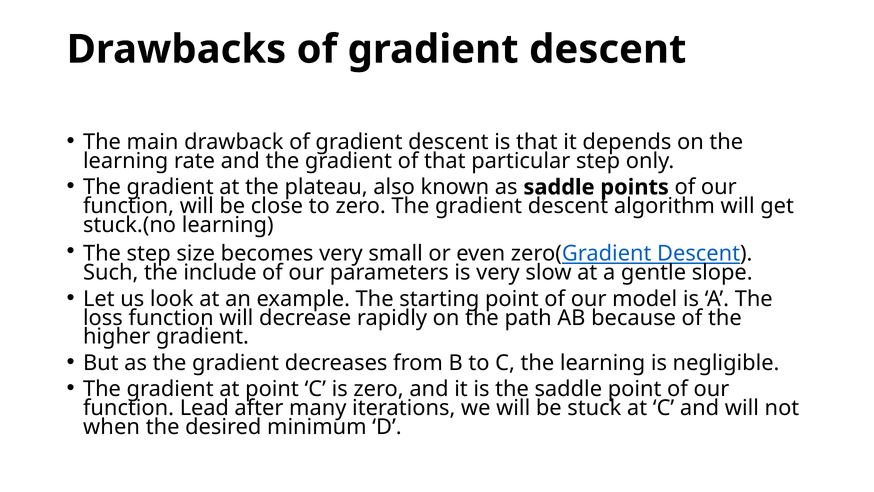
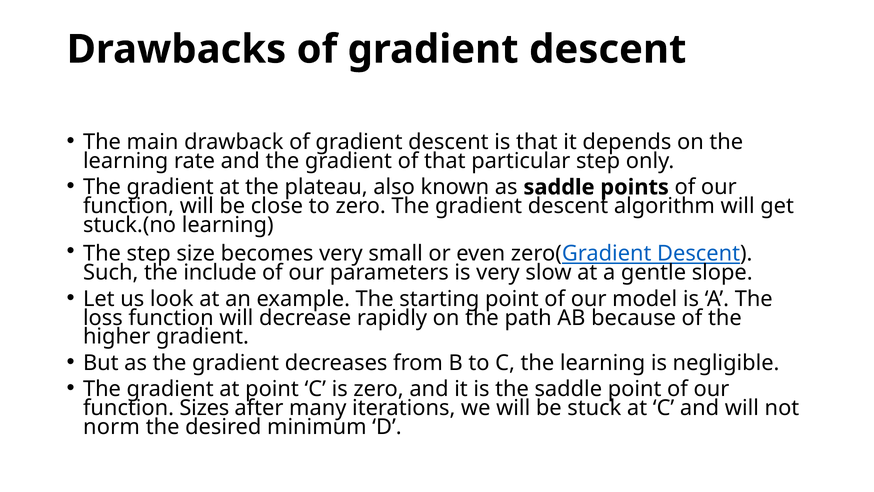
Lead: Lead -> Sizes (204, 408)
when: when -> norm (111, 427)
